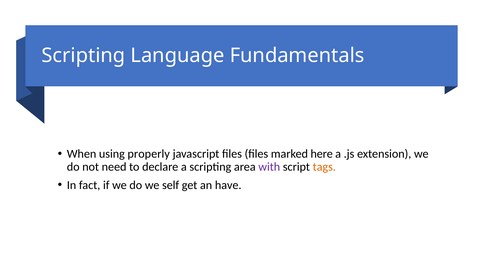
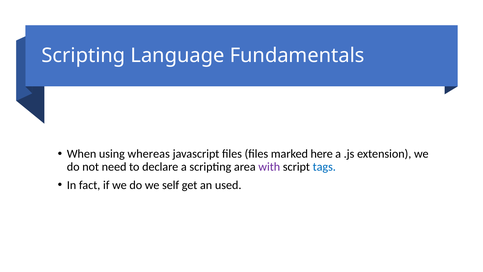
properly: properly -> whereas (149, 154)
tags colour: orange -> blue (324, 167)
have: have -> used (228, 185)
